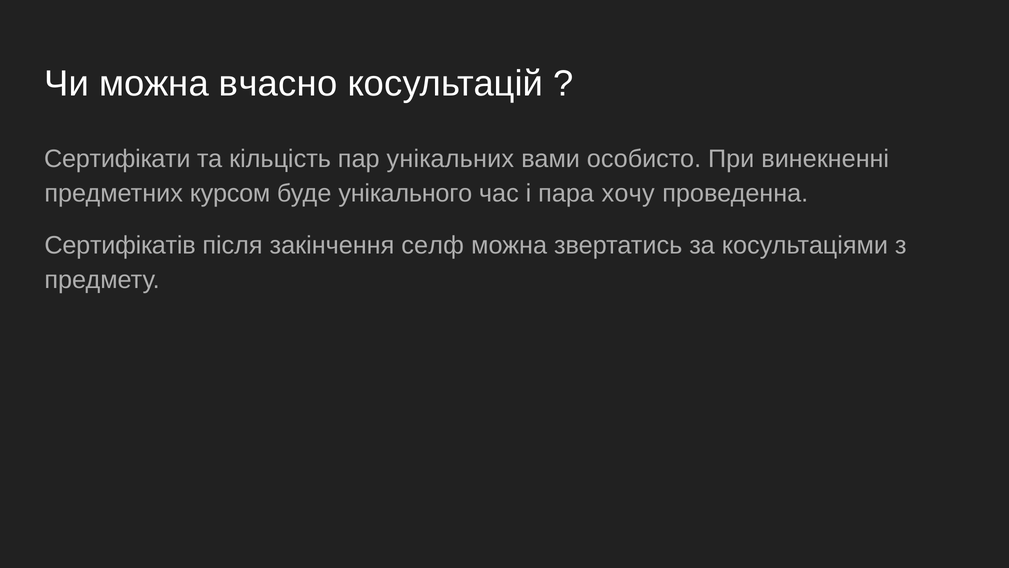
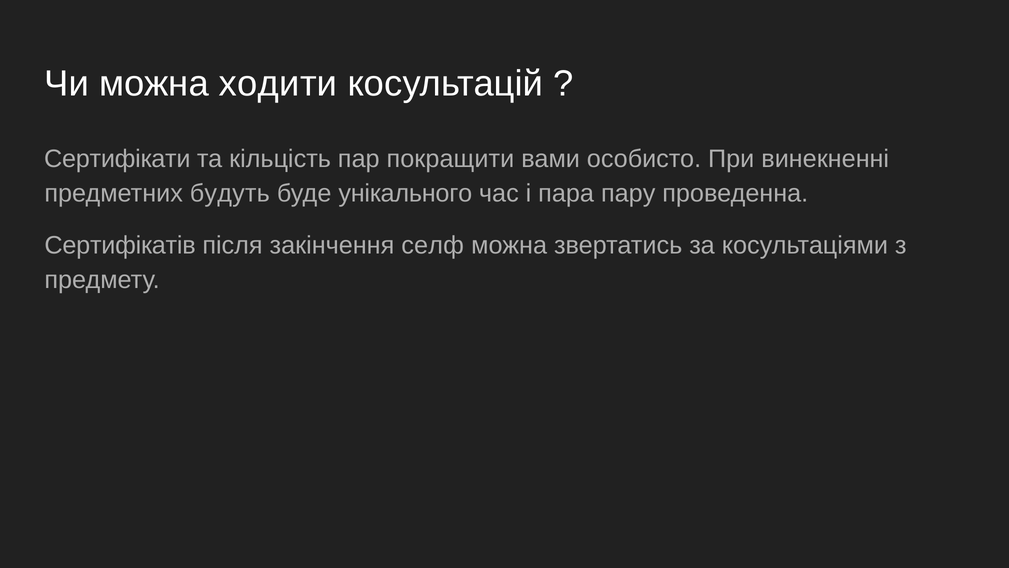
вчасно: вчасно -> ходити (278, 84)
унікальних: унікальних -> покращити (450, 159)
курсом: курсом -> будуть (230, 193)
хочу: хочу -> пару (628, 193)
